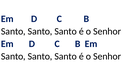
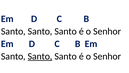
Santo underline: none -> present (40, 56)
